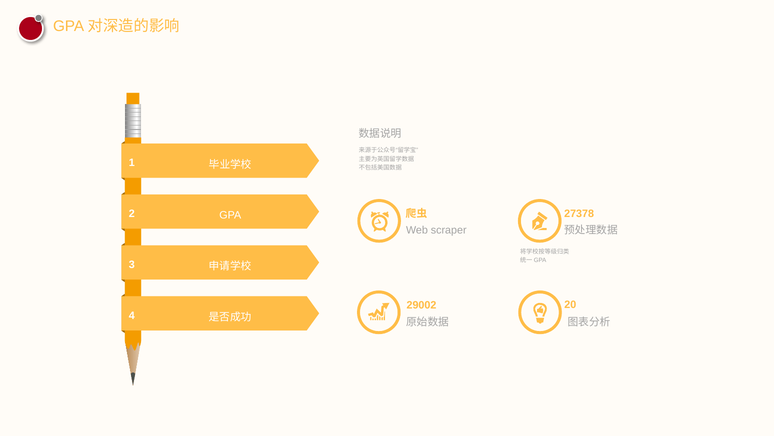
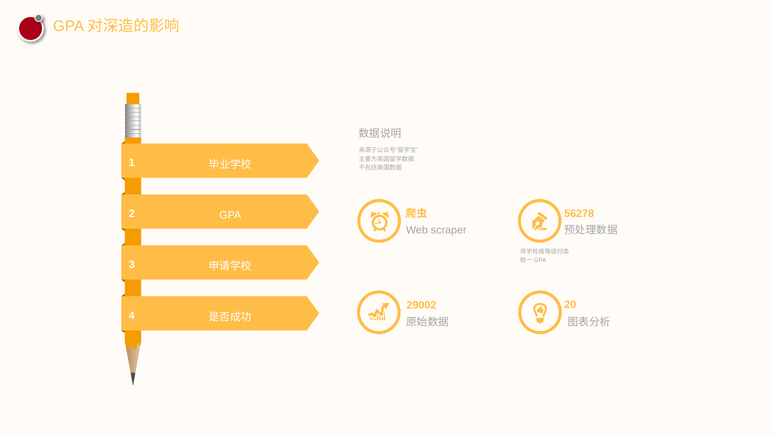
27378: 27378 -> 56278 (579, 214)
